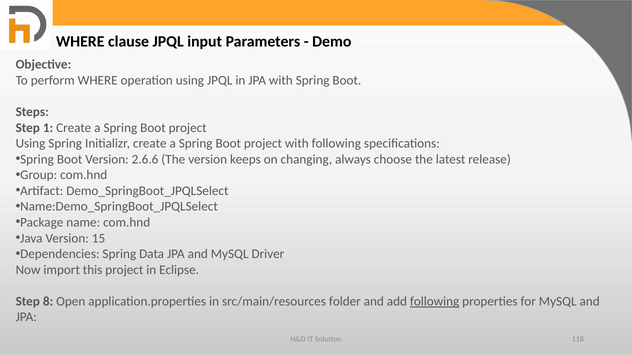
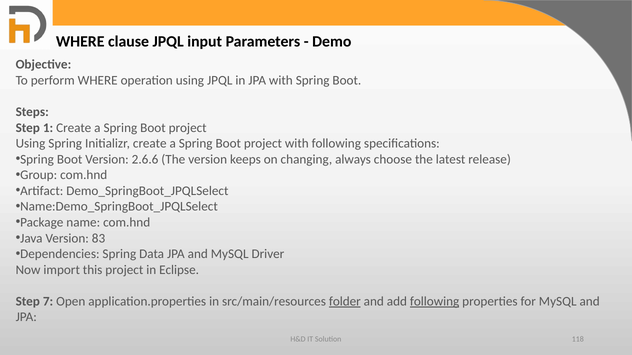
15: 15 -> 83 (99, 239)
8: 8 -> 7 (48, 302)
folder underline: none -> present (345, 302)
